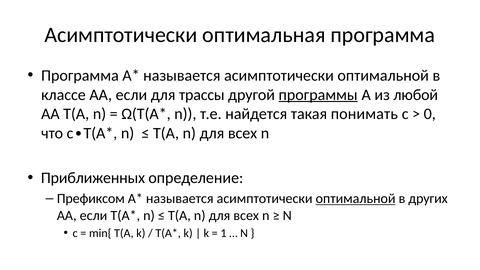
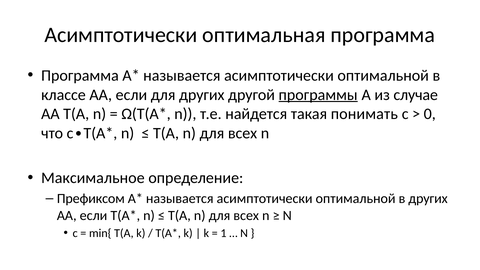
для трассы: трассы -> других (202, 95)
любой: любой -> случае (416, 95)
Приближенных: Приближенных -> Максимальное (93, 178)
оптимальной underline: present -> none (356, 199)
